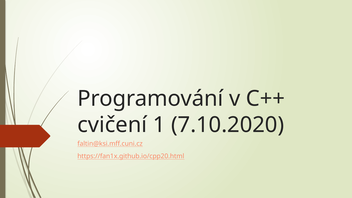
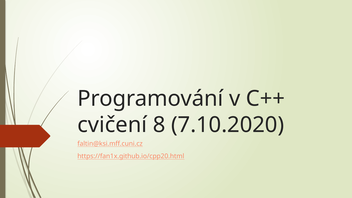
1: 1 -> 8 (159, 125)
